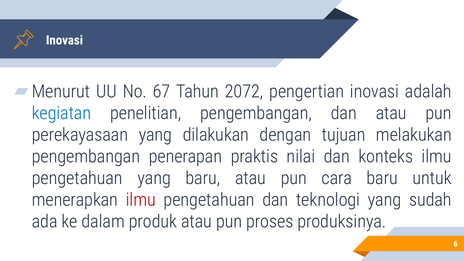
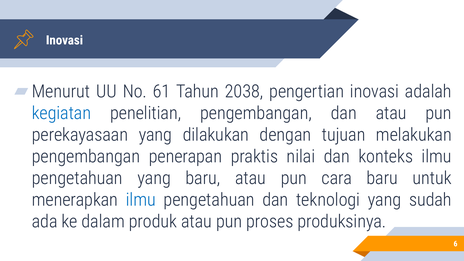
67: 67 -> 61 (162, 91)
2072: 2072 -> 2038 (244, 91)
ilmu colour: red -> blue (141, 200)
